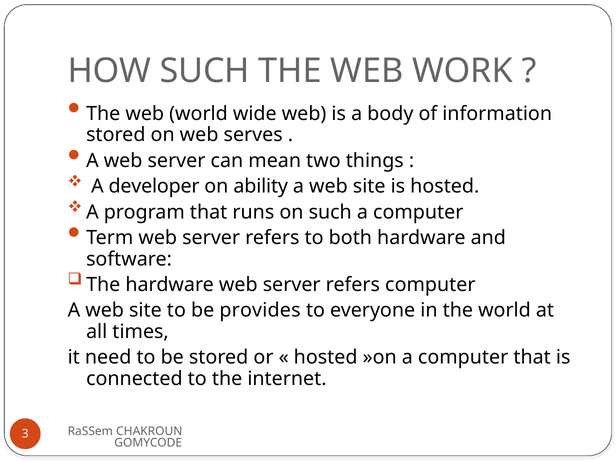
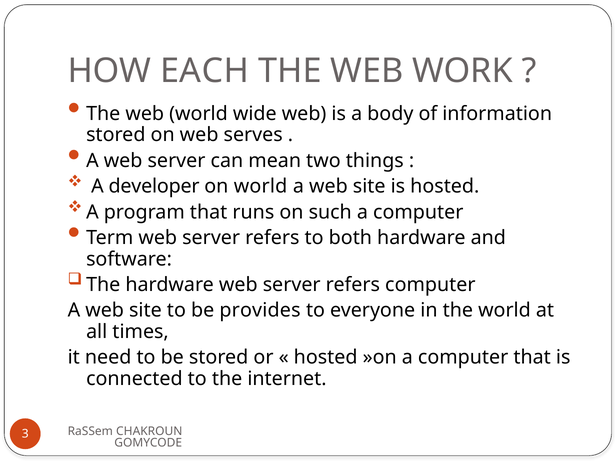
HOW SUCH: SUCH -> EACH (205, 71)
on ability: ability -> world (261, 186)
